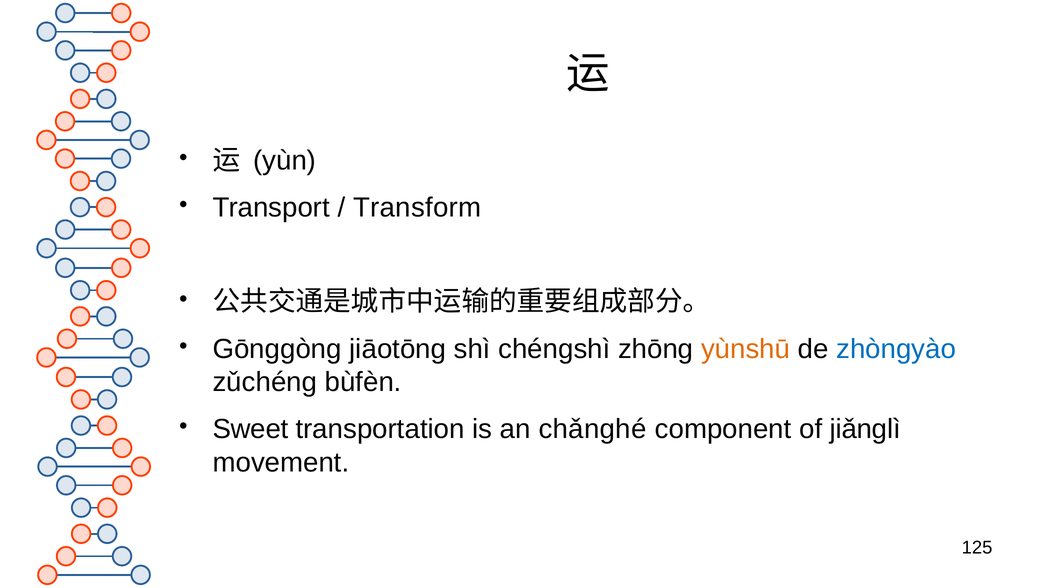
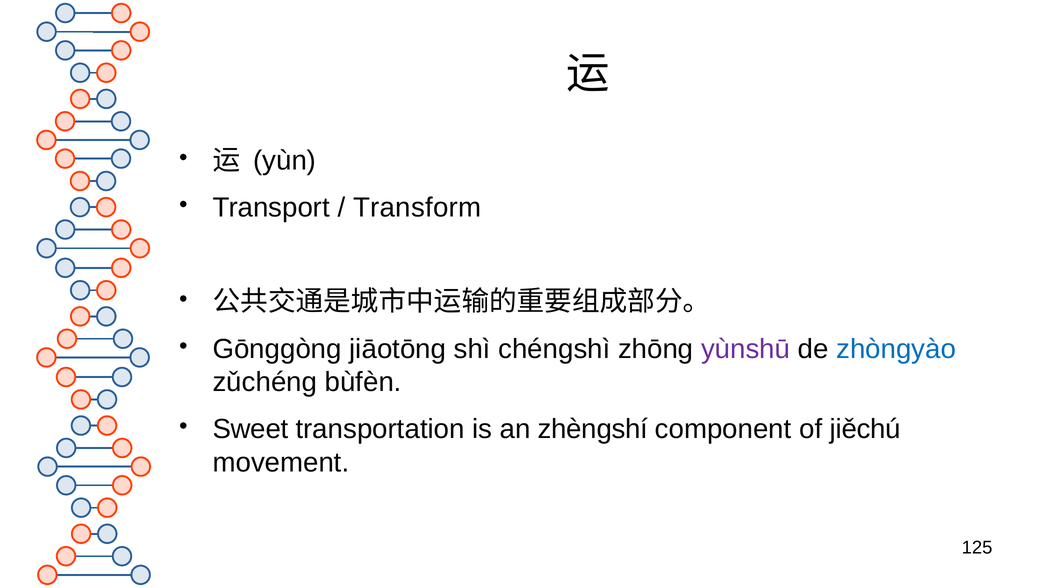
yùnshū colour: orange -> purple (746, 349)
chǎnghé: chǎnghé -> zhèngshí (593, 429)
jiǎnglì: jiǎnglì -> jiěchú (865, 429)
